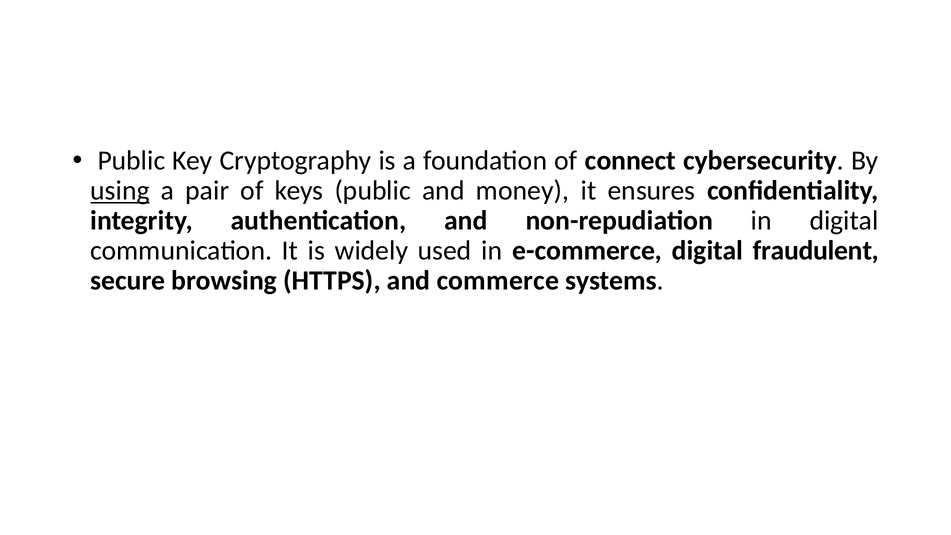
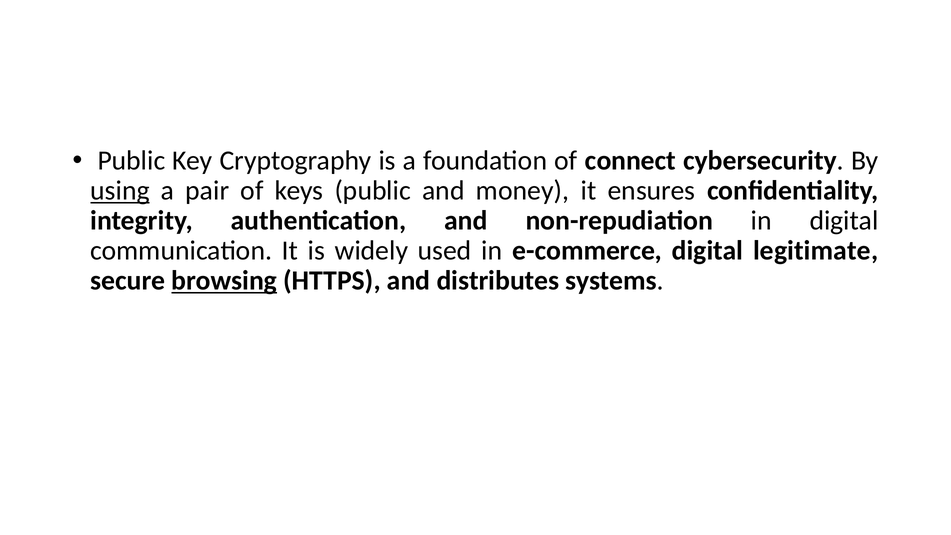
fraudulent: fraudulent -> legitimate (816, 251)
browsing underline: none -> present (224, 281)
commerce: commerce -> distributes (498, 281)
